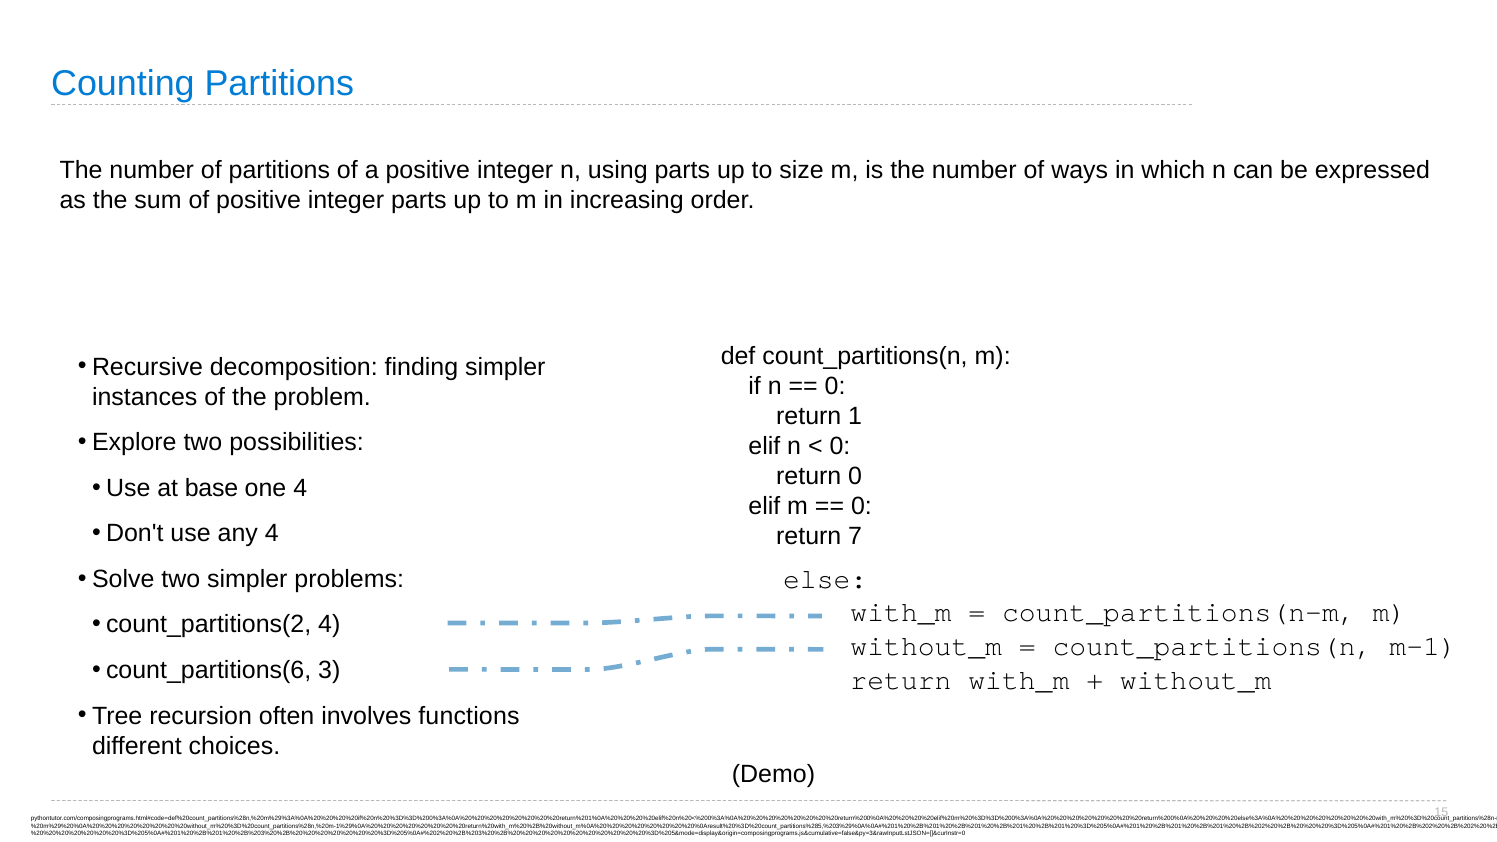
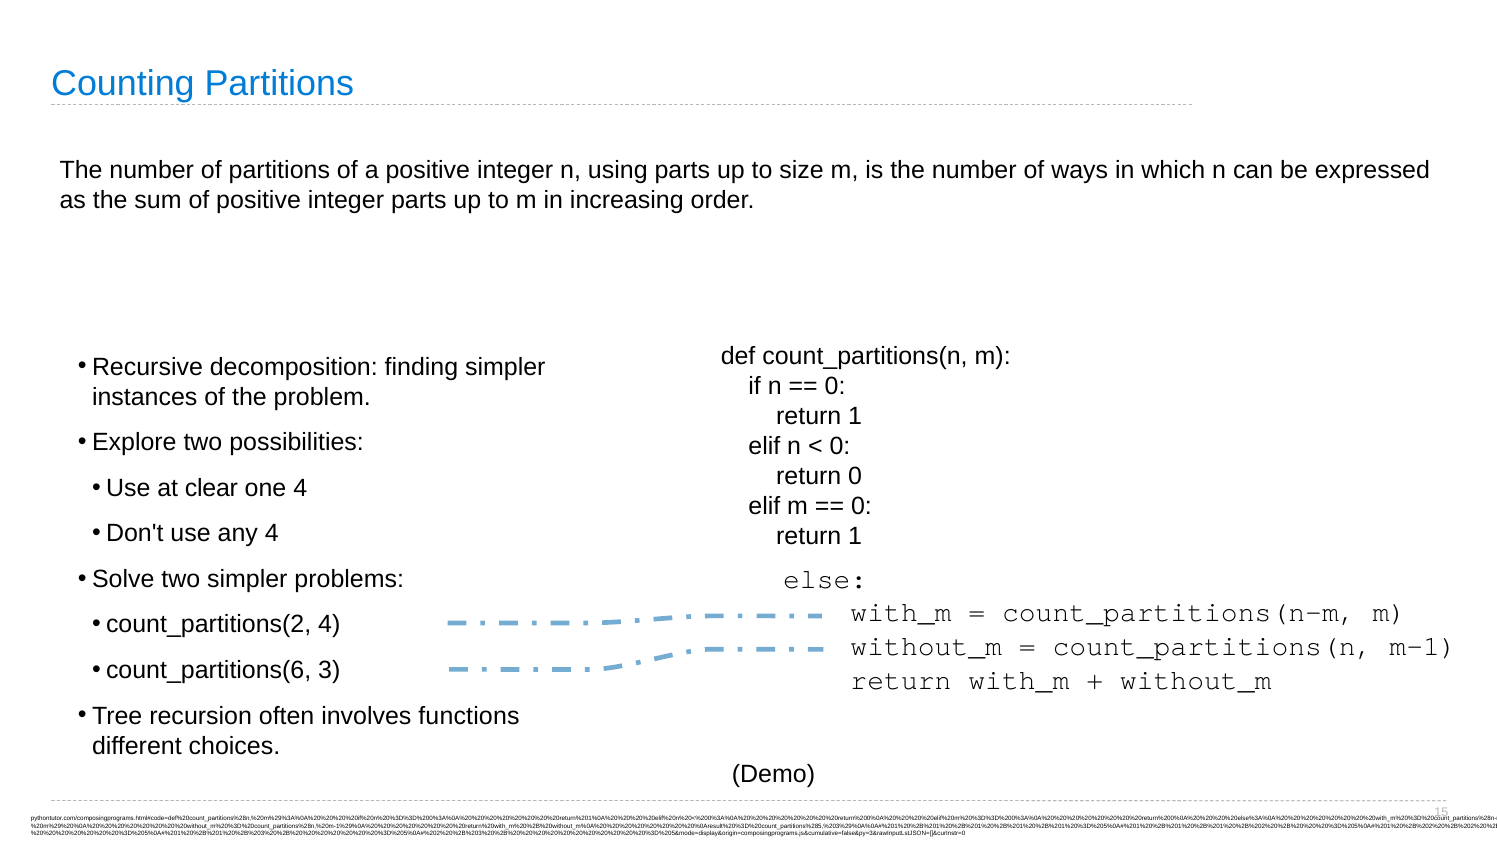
base: base -> clear (212, 488)
7: 7 -> 1 (855, 536)
